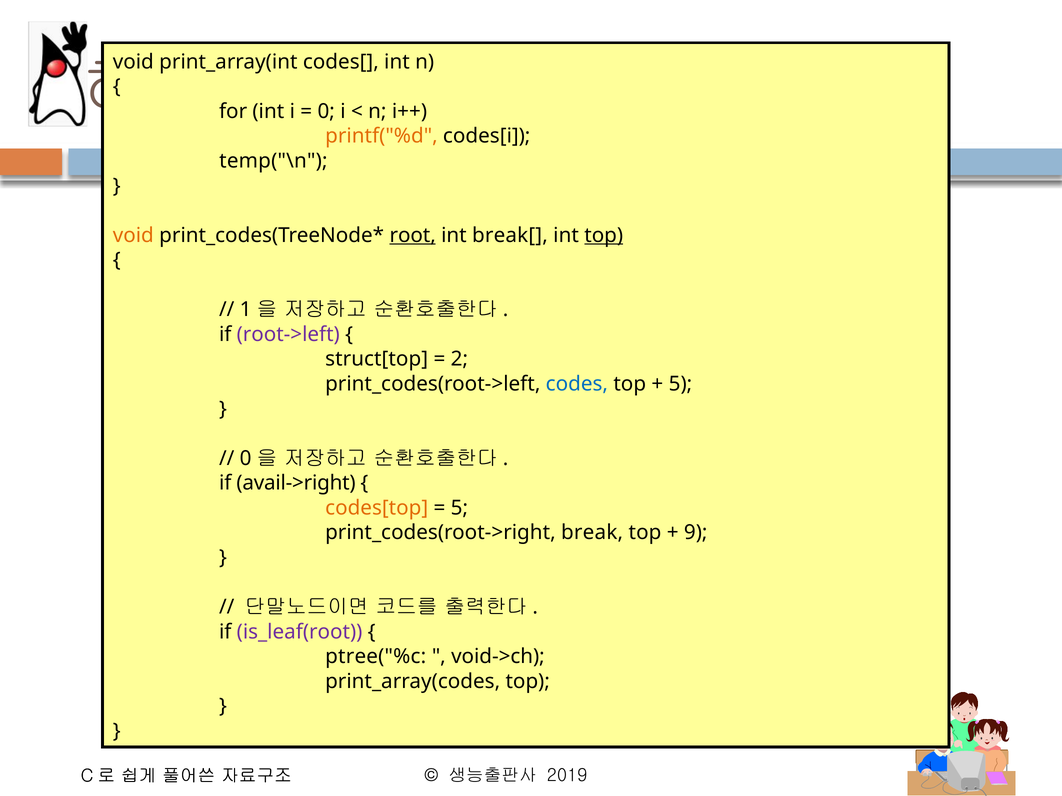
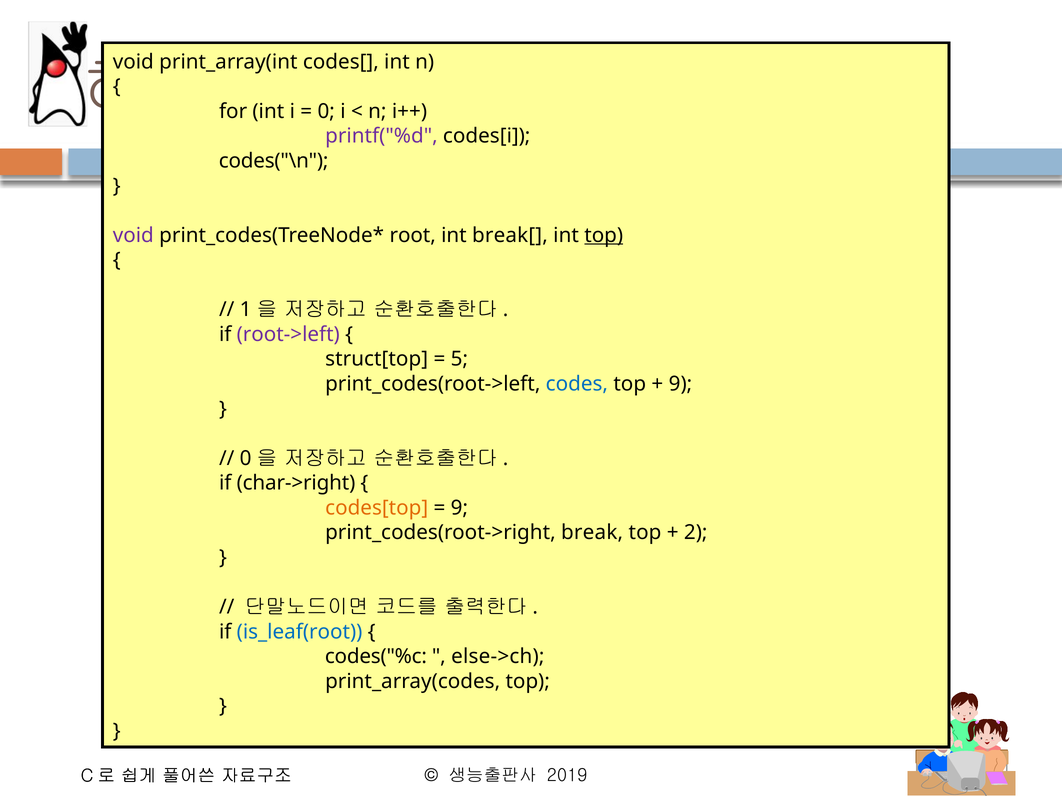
printf("%d colour: orange -> purple (381, 136)
temp("\n: temp("\n -> codes("\n (274, 161)
void colour: orange -> purple (133, 235)
root underline: present -> none (413, 235)
2: 2 -> 5 (459, 359)
5: 5 -> 9 (680, 384)
avail->right: avail->right -> char->right (296, 483)
5: 5 -> 9 (459, 508)
9: 9 -> 2 (696, 533)
is_leaf(root colour: purple -> blue (300, 632)
ptree("%c: ptree("%c -> codes("%c (376, 657)
void->ch: void->ch -> else->ch (498, 657)
